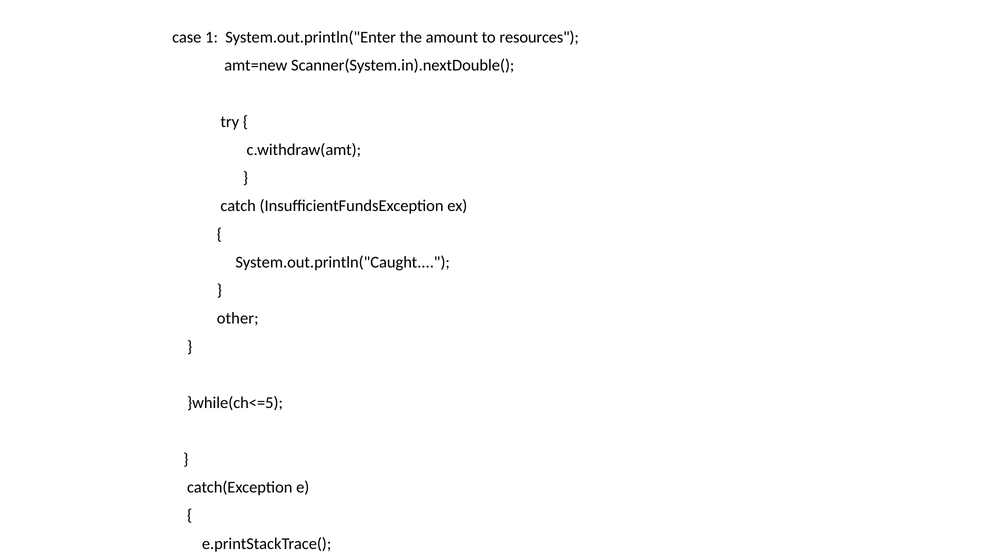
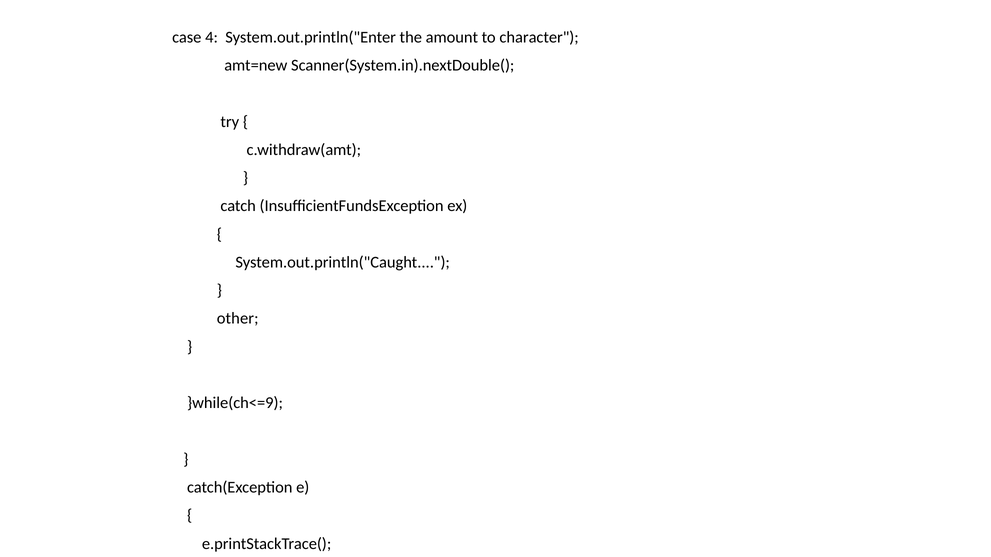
1: 1 -> 4 (212, 37)
resources: resources -> character (539, 37)
}while(ch<=5: }while(ch<=5 -> }while(ch<=9 (235, 403)
